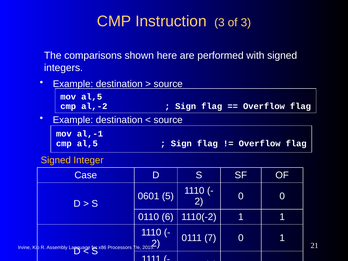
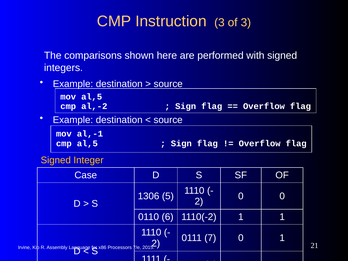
0601: 0601 -> 1306 (149, 196)
